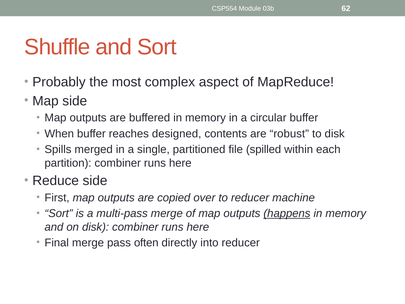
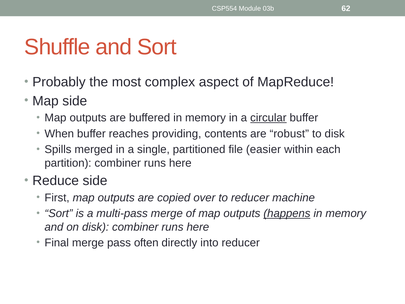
circular underline: none -> present (268, 118)
designed: designed -> providing (177, 134)
spilled: spilled -> easier (264, 149)
